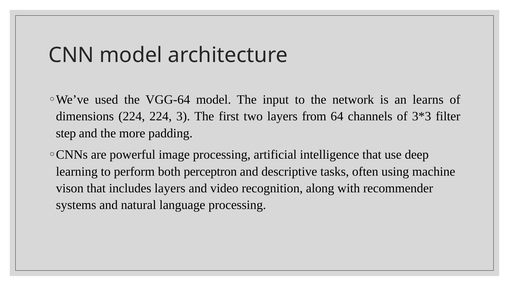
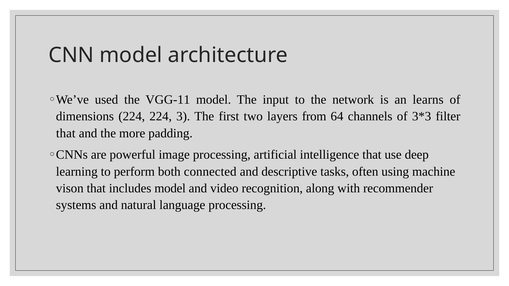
VGG-64: VGG-64 -> VGG-11 (168, 100)
step: step -> that (66, 133)
perceptron: perceptron -> connected (210, 172)
includes layers: layers -> model (170, 188)
